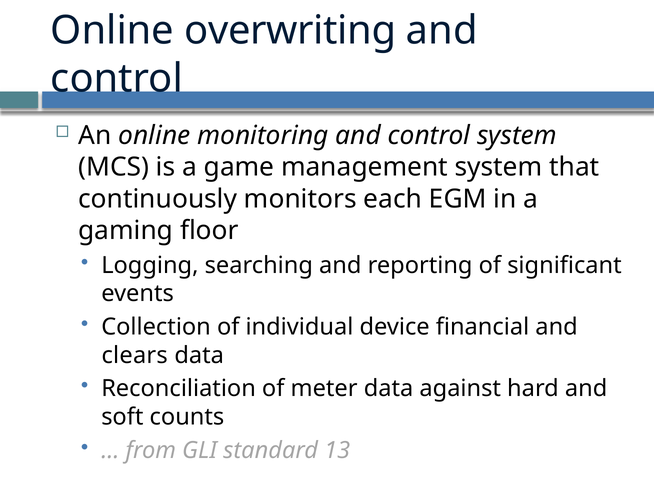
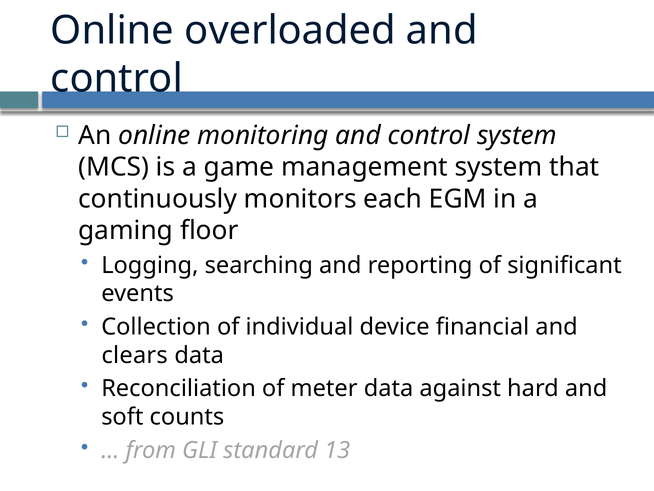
overwriting: overwriting -> overloaded (290, 31)
